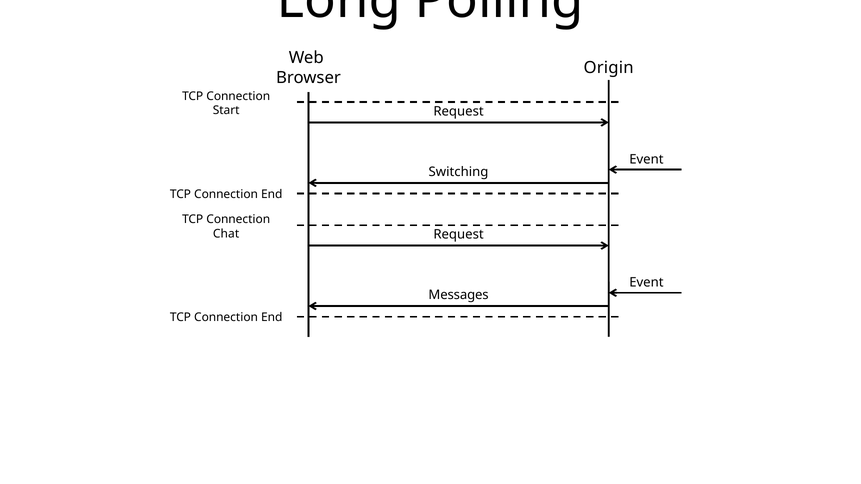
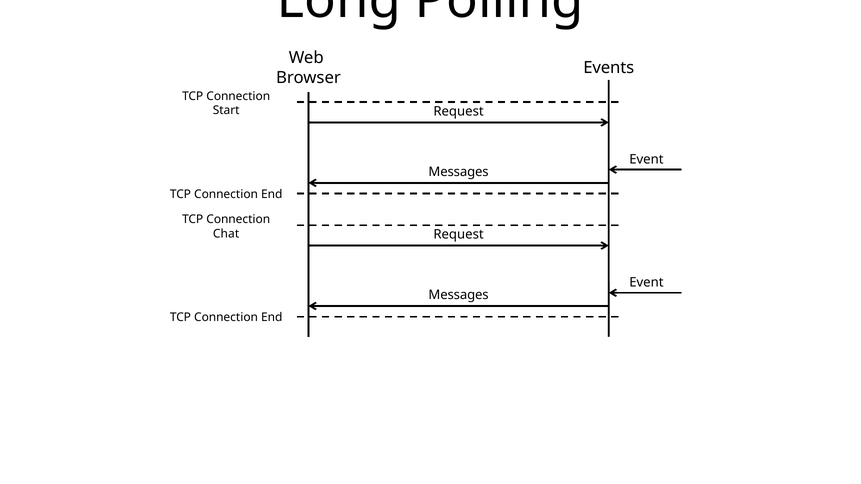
Origin: Origin -> Events (609, 68)
Switching: Switching -> Messages (459, 172)
